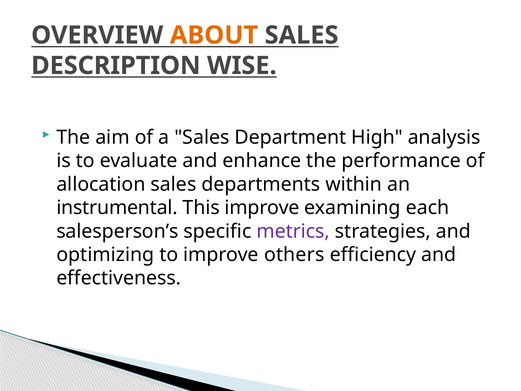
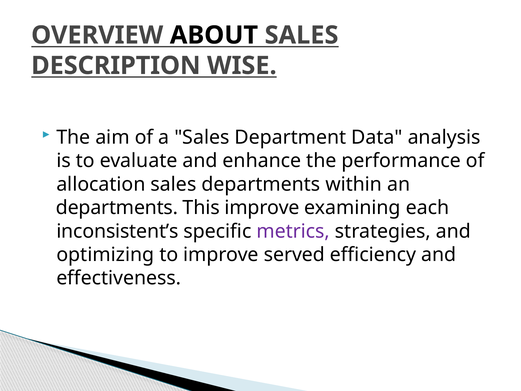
ABOUT colour: orange -> black (214, 35)
High: High -> Data (377, 137)
instrumental: instrumental -> departments (117, 208)
salesperson’s: salesperson’s -> inconsistent’s (117, 231)
others: others -> served (294, 255)
